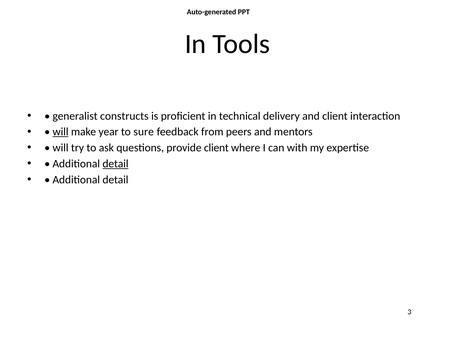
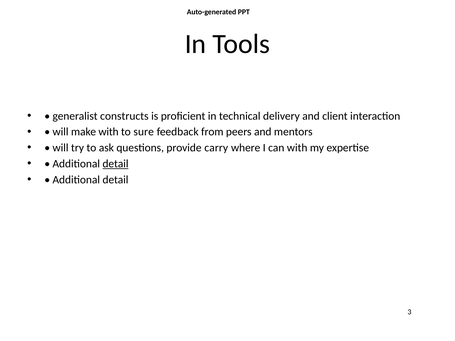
will underline: present -> none (61, 132)
make year: year -> with (109, 132)
provide client: client -> carry (216, 148)
